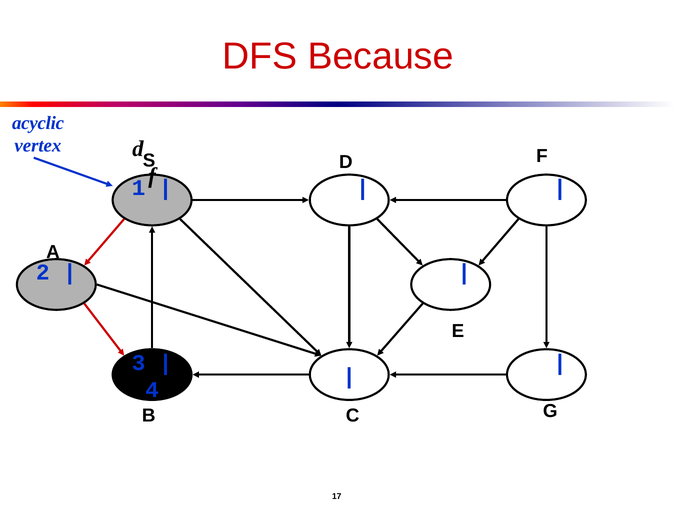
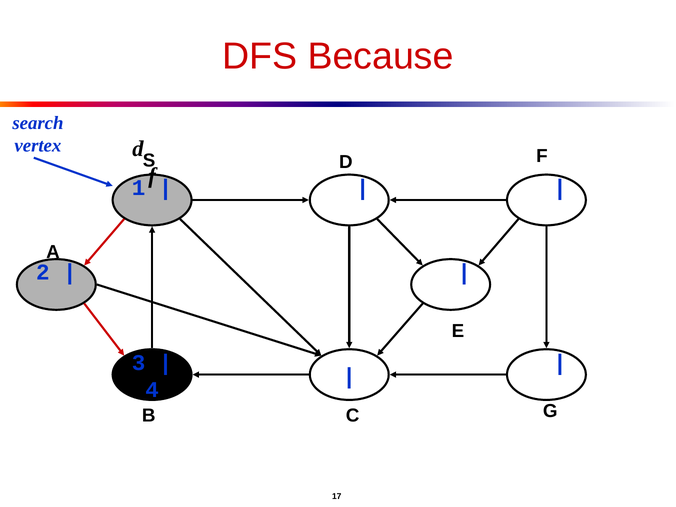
acyclic: acyclic -> search (38, 123)
